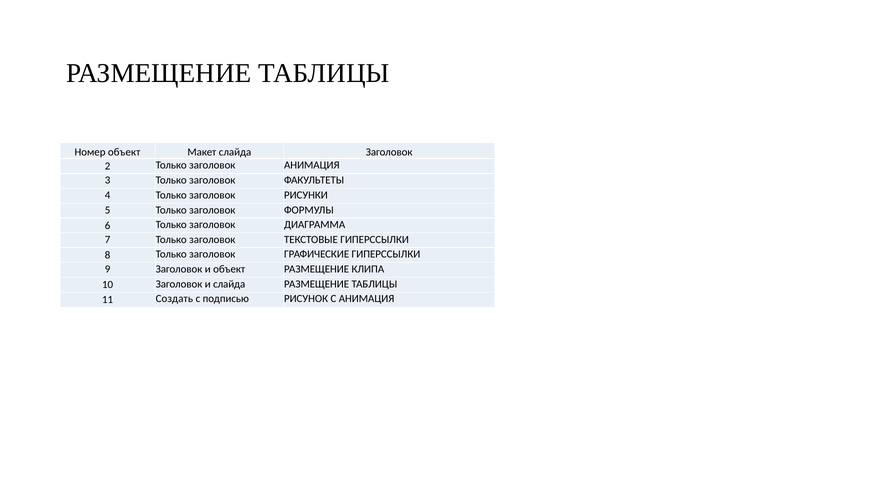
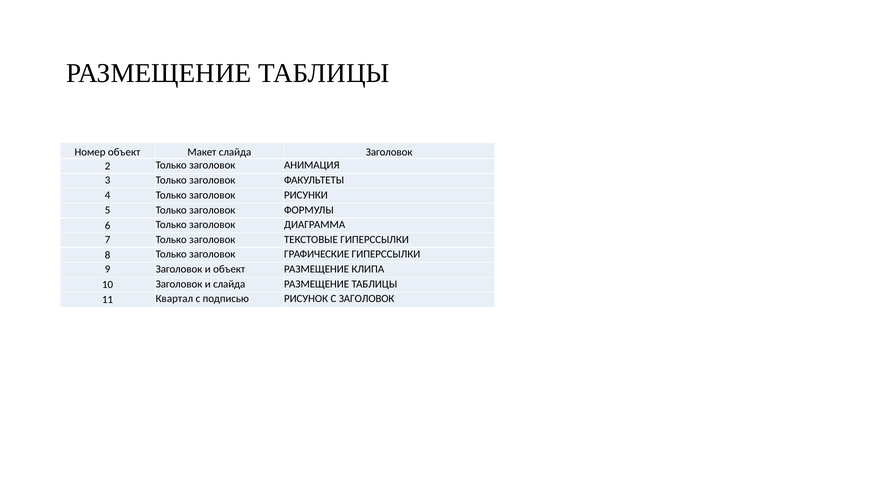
Создать: Создать -> Квартал (174, 299)
С АНИМАЦИЯ: АНИМАЦИЯ -> ЗАГОЛОВОК (367, 299)
